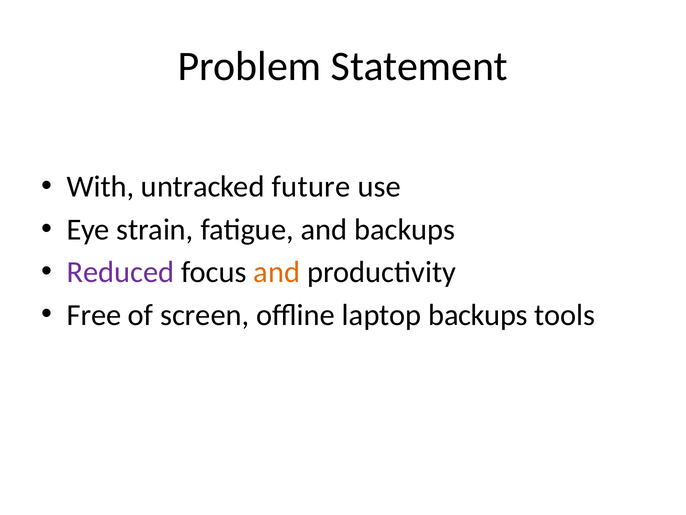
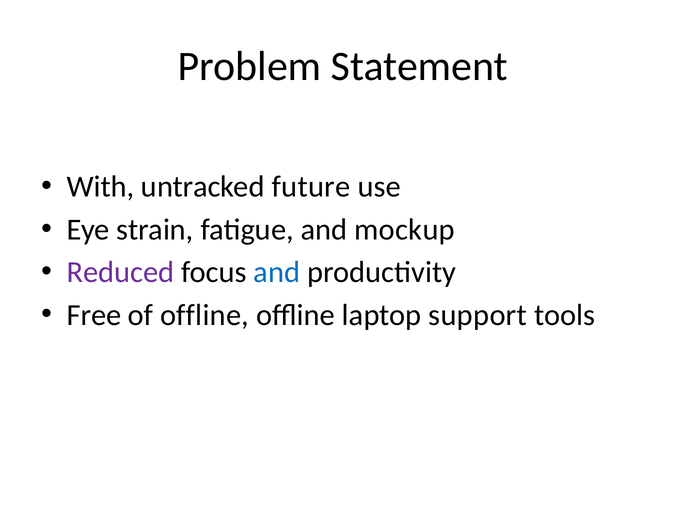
and backups: backups -> mockup (405, 229)
and colour: orange -> blue (277, 272)
of screen: screen -> offline (205, 315)
laptop backups: backups -> support (478, 315)
